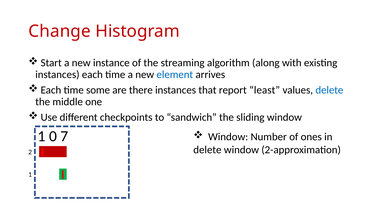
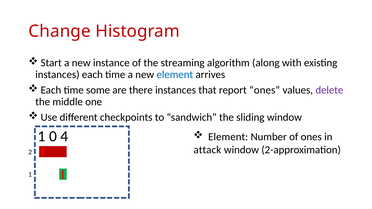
report least: least -> ones (265, 90)
delete colour: blue -> purple (329, 90)
7: 7 -> 4 (64, 136)
Window: Window -> Element (228, 137)
delete: delete -> attack (207, 150)
